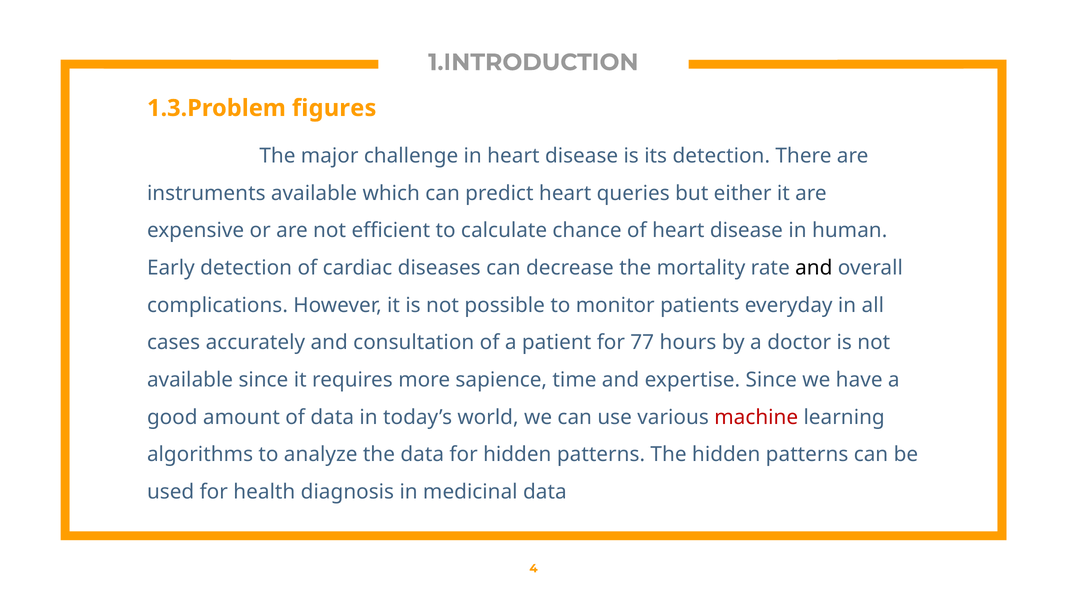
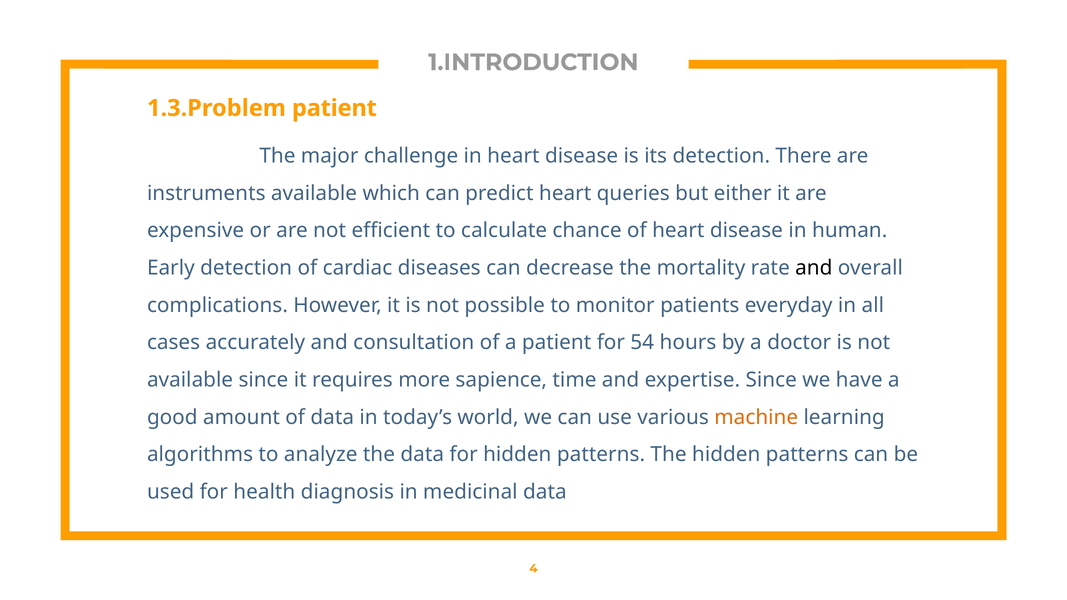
1.3.Problem figures: figures -> patient (334, 108)
77: 77 -> 54 (642, 343)
machine colour: red -> orange (756, 417)
